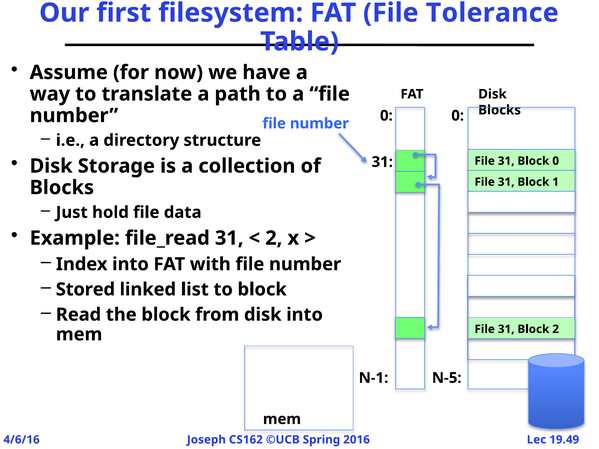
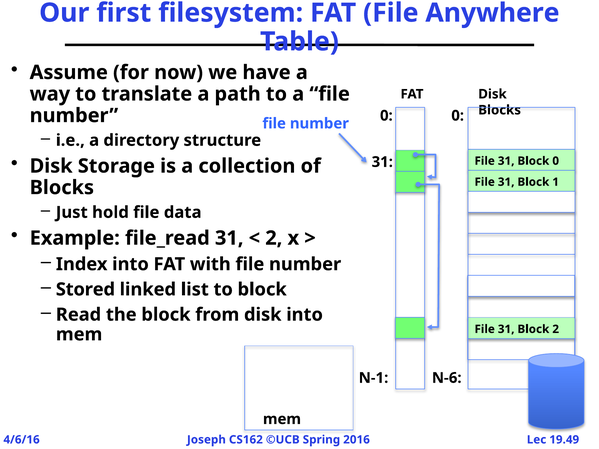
Tolerance: Tolerance -> Anywhere (492, 13)
N-5: N-5 -> N-6 (447, 378)
